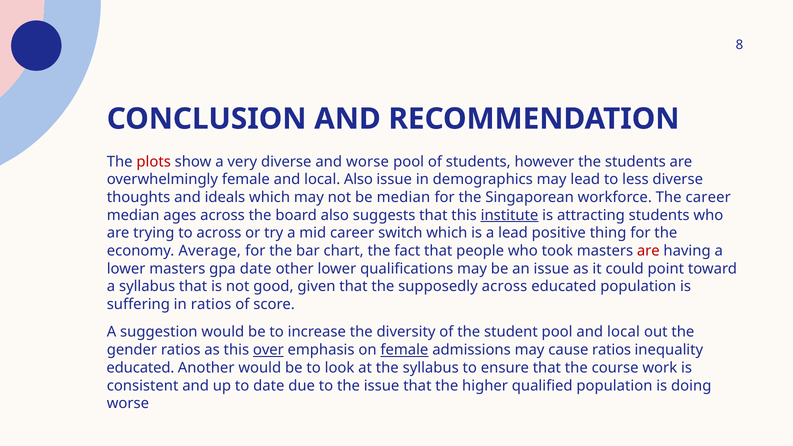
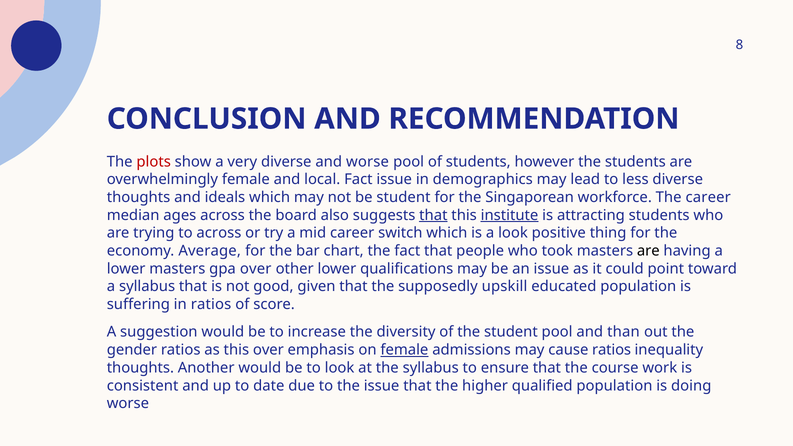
local Also: Also -> Fact (358, 179)
be median: median -> student (403, 197)
that underline: none -> present (433, 215)
a lead: lead -> look (513, 233)
are colour: red -> black (648, 251)
gpa date: date -> over (256, 269)
supposedly across: across -> upskill (505, 287)
pool and local: local -> than (623, 332)
over underline: present -> none (268, 350)
educated: educated -> thoughts (140, 368)
